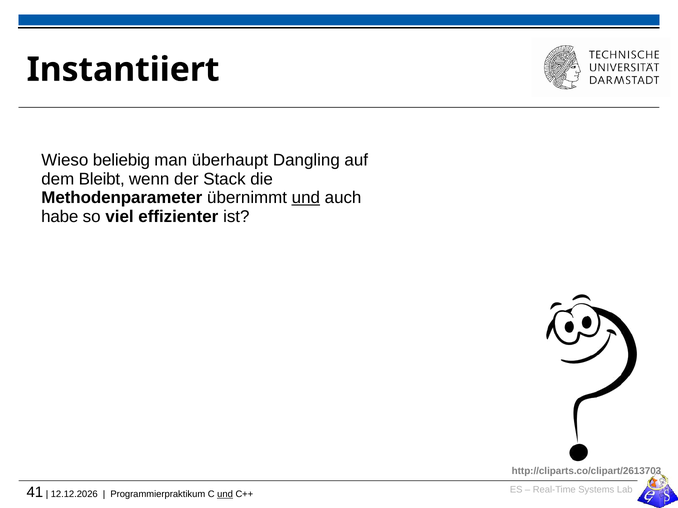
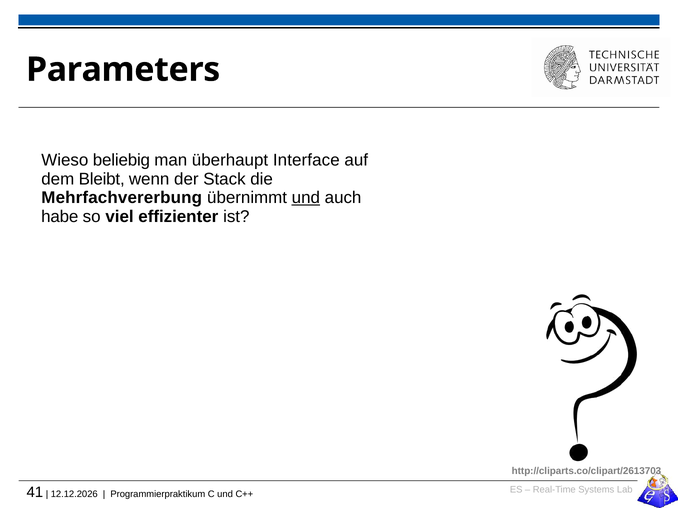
Instantiiert: Instantiiert -> Parameters (123, 70)
Dangling: Dangling -> Interface (306, 160)
Methodenparameter: Methodenparameter -> Mehrfachvererbung (122, 198)
und underline: present -> none (225, 495)
